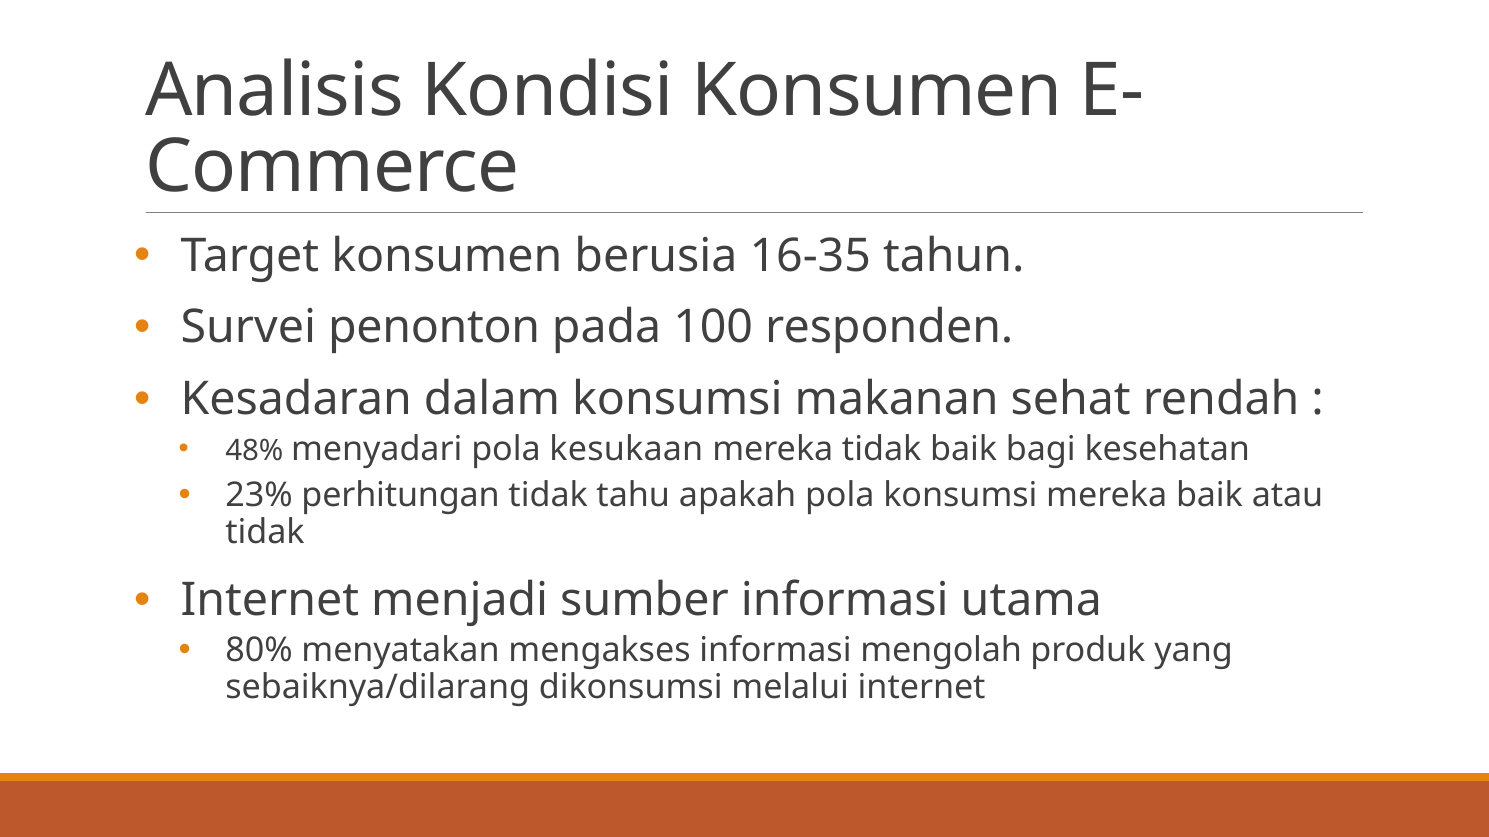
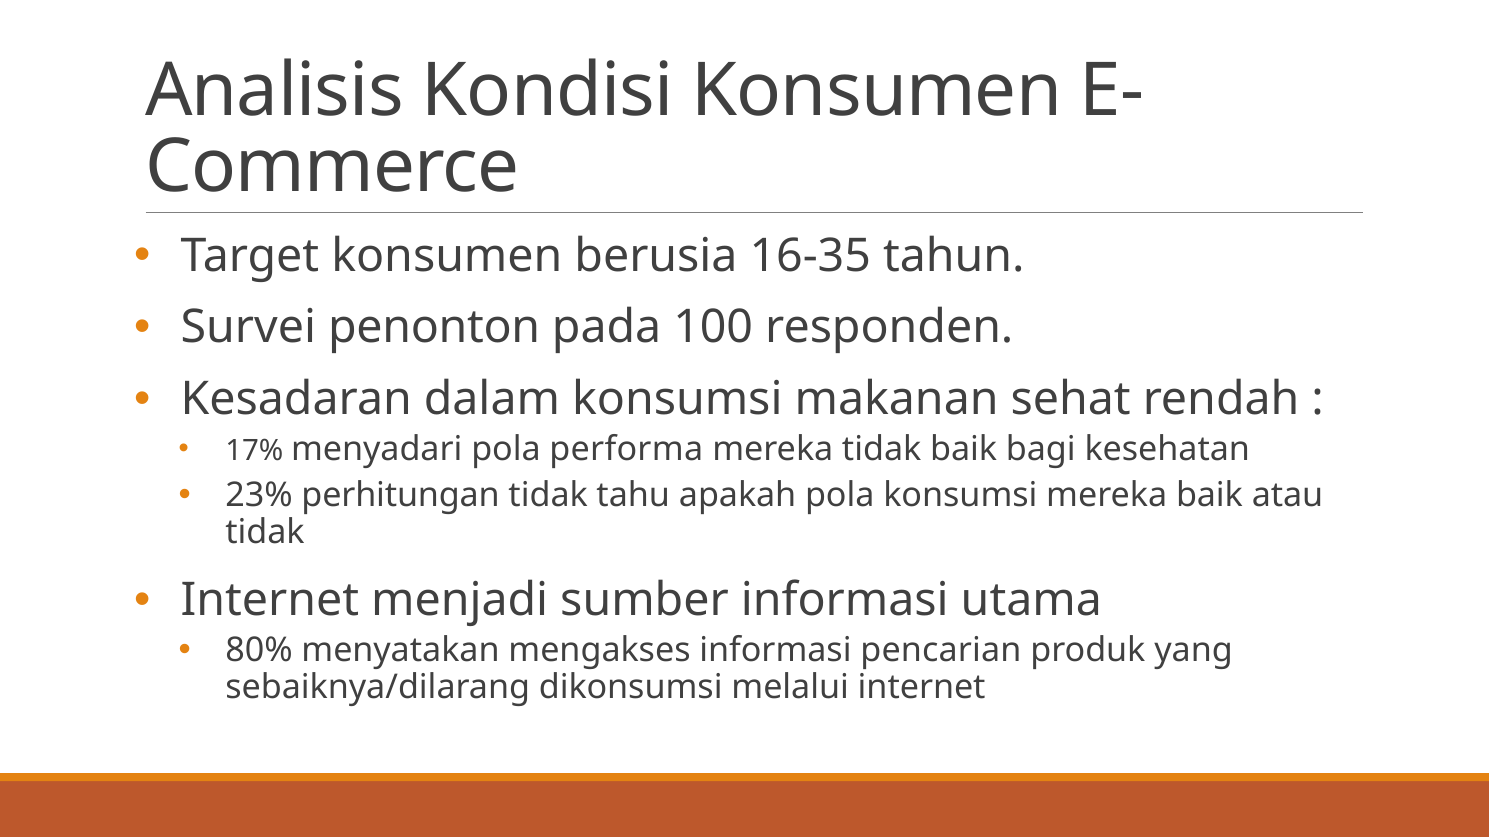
48%: 48% -> 17% (254, 451)
kesukaan: kesukaan -> performa (626, 450)
mengolah: mengolah -> pencarian (941, 651)
